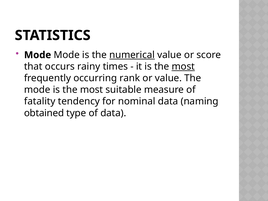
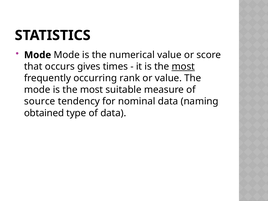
numerical underline: present -> none (132, 55)
rainy: rainy -> gives (89, 67)
fatality: fatality -> source (40, 101)
